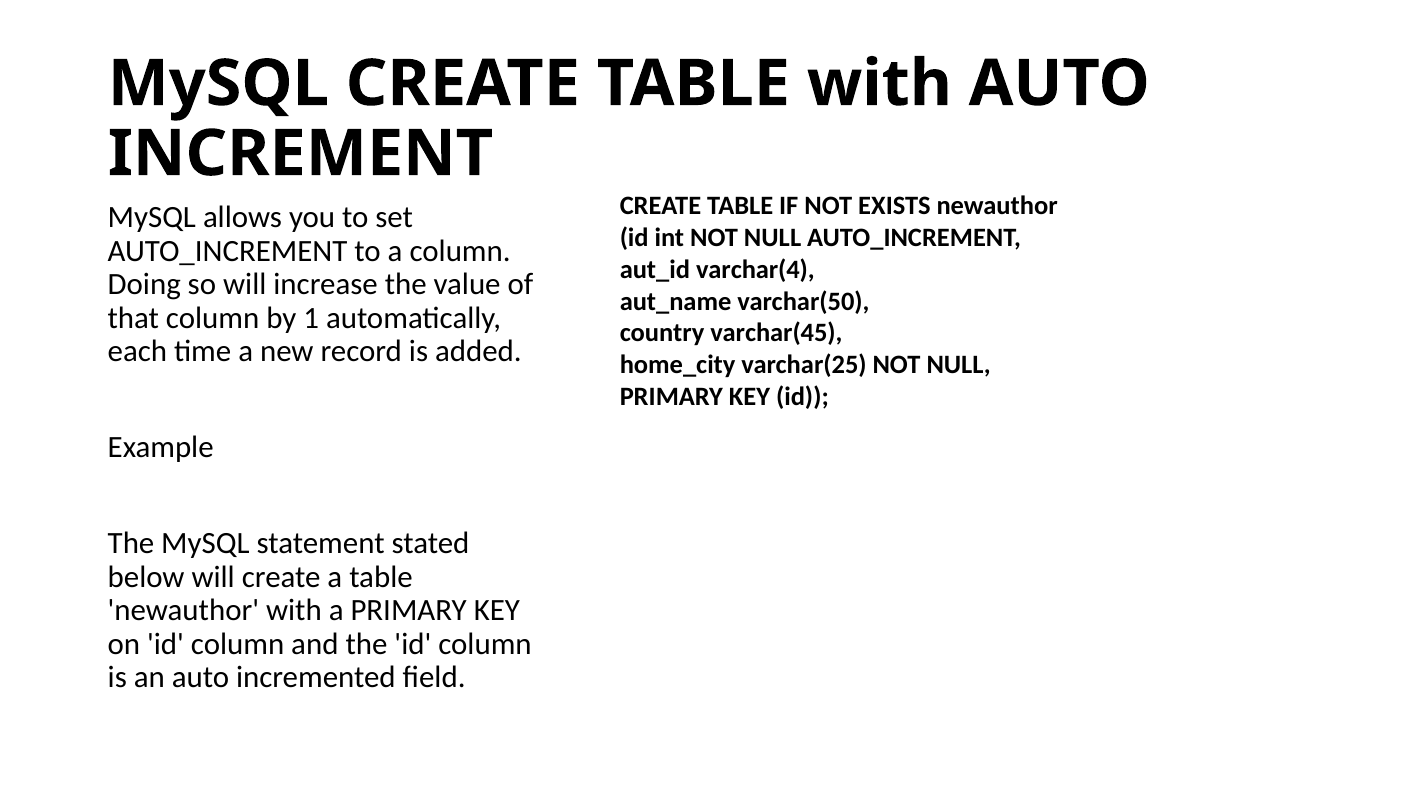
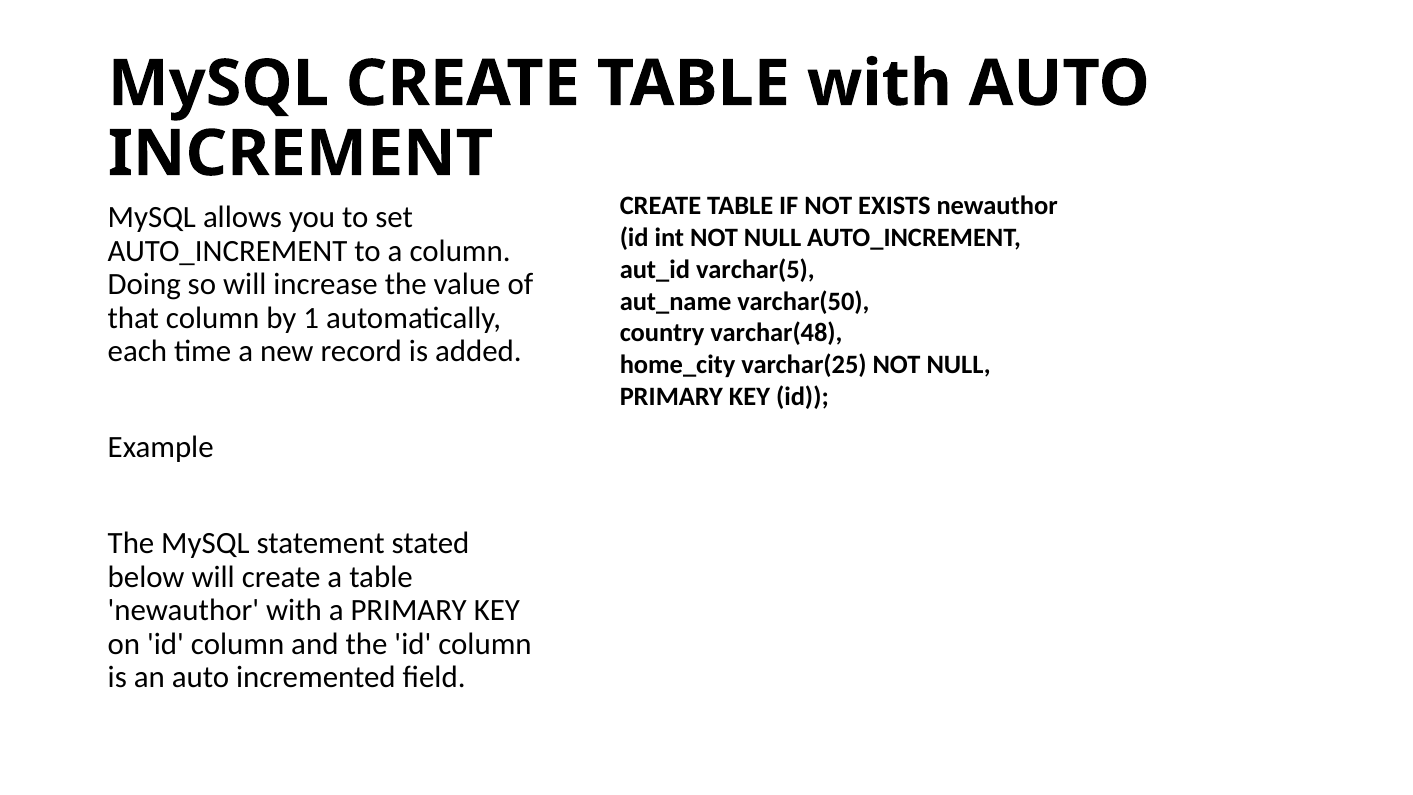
varchar(4: varchar(4 -> varchar(5 (755, 269)
varchar(45: varchar(45 -> varchar(48 (776, 333)
